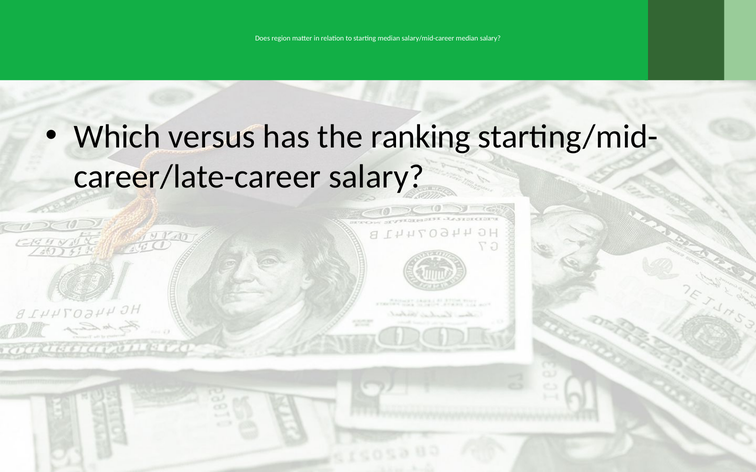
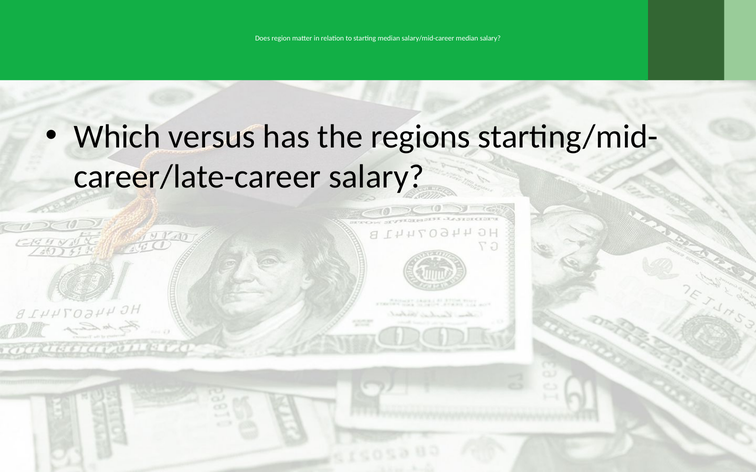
ranking: ranking -> regions (421, 137)
